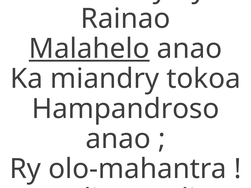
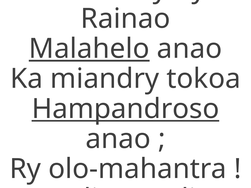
Hampandroso underline: none -> present (125, 109)
